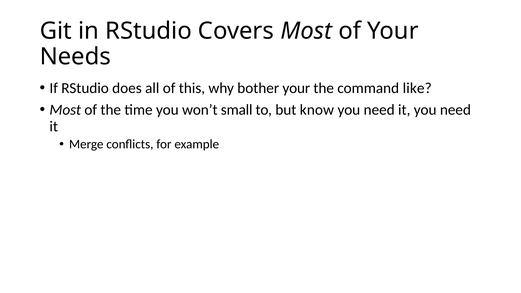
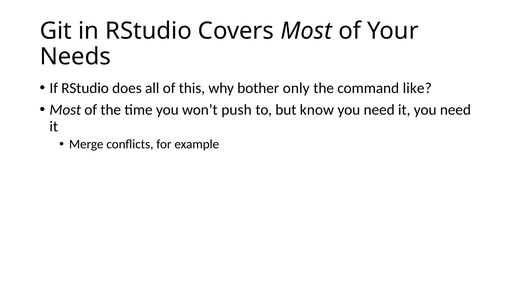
bother your: your -> only (296, 88)
small: small -> push (237, 110)
